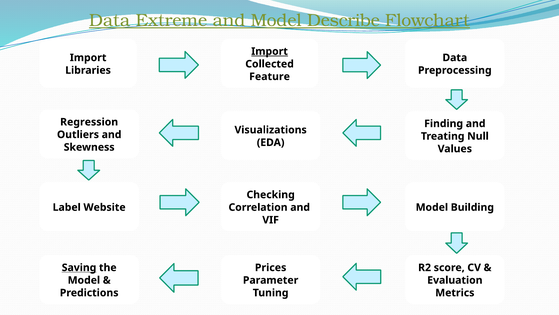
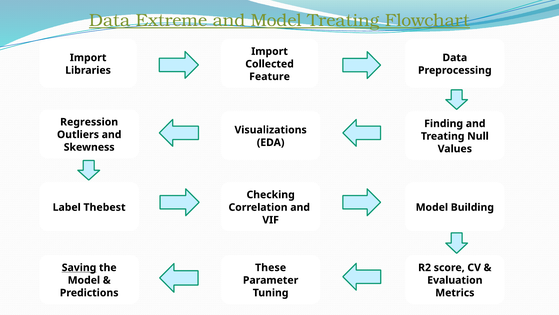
Model Describe: Describe -> Treating (343, 20)
Import underline: present -> none (270, 51)
Website: Website -> Thebest (105, 207)
Prices: Prices -> These (271, 267)
